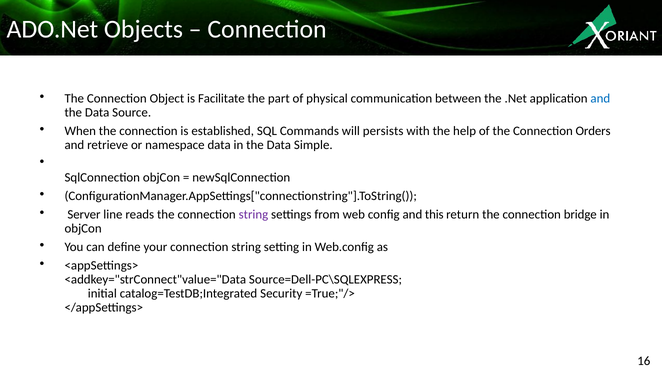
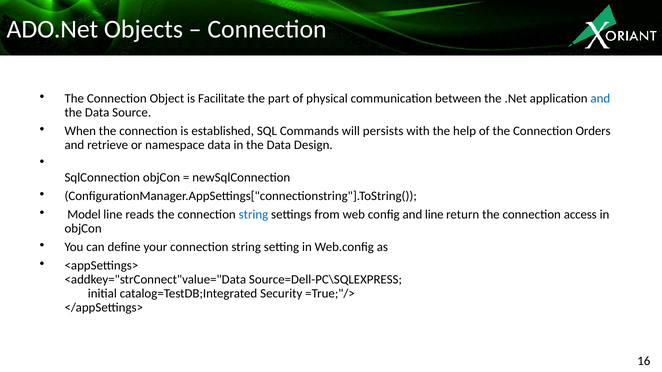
Simple: Simple -> Design (313, 145)
Server: Server -> Model (84, 215)
string colour: purple -> blue (253, 215)
and this: this -> line (434, 215)
bridge: bridge -> access (580, 215)
